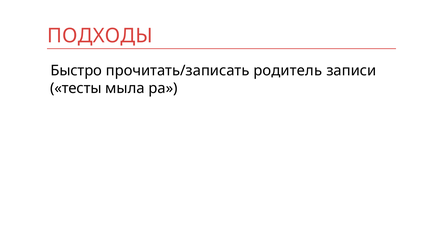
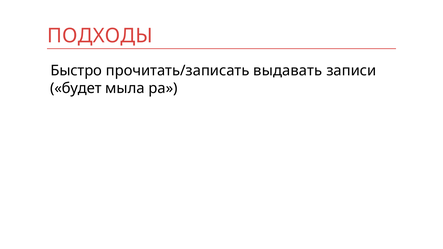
родитель: родитель -> выдавать (288, 71)
тесты: тесты -> будет (76, 88)
